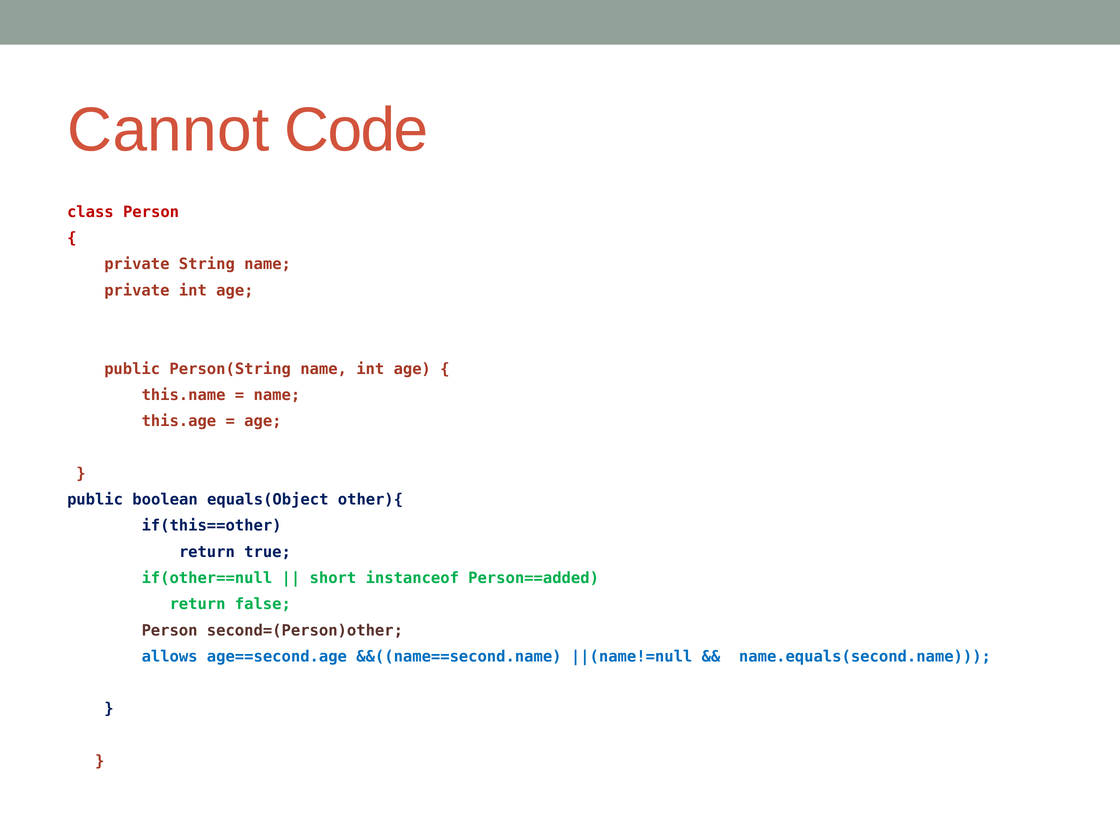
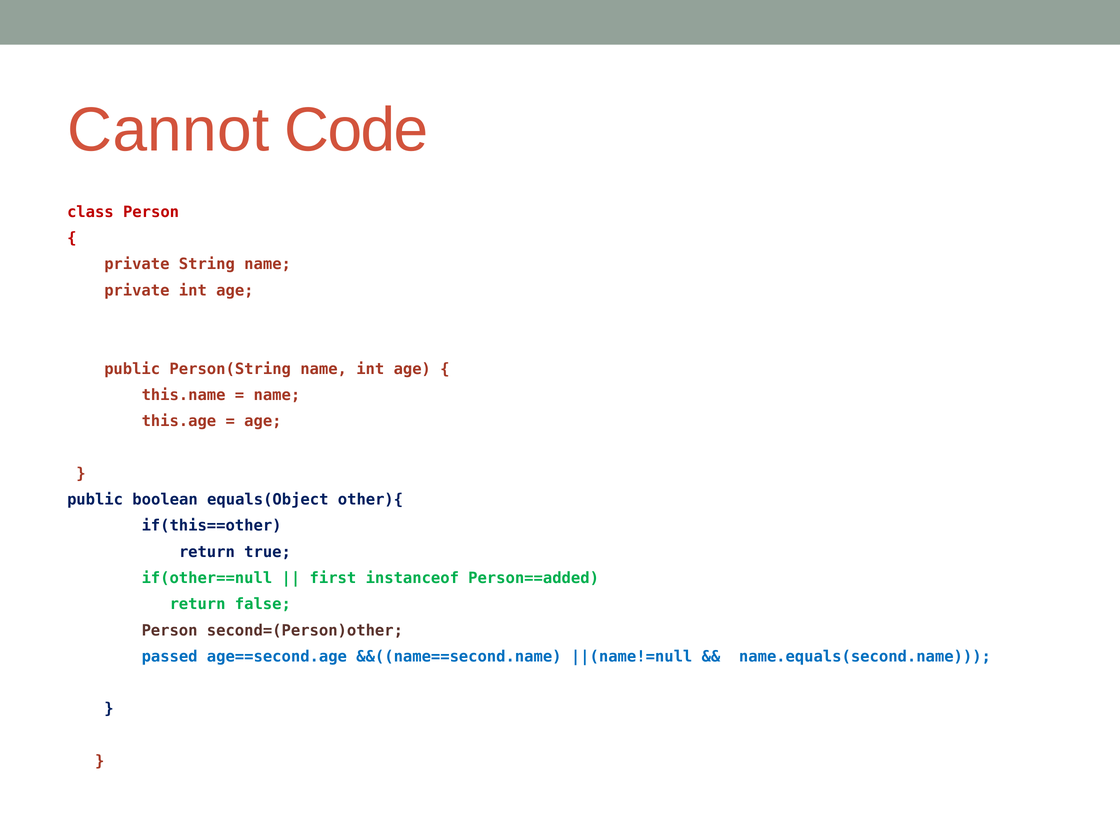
short: short -> first (333, 578)
allows: allows -> passed (170, 657)
